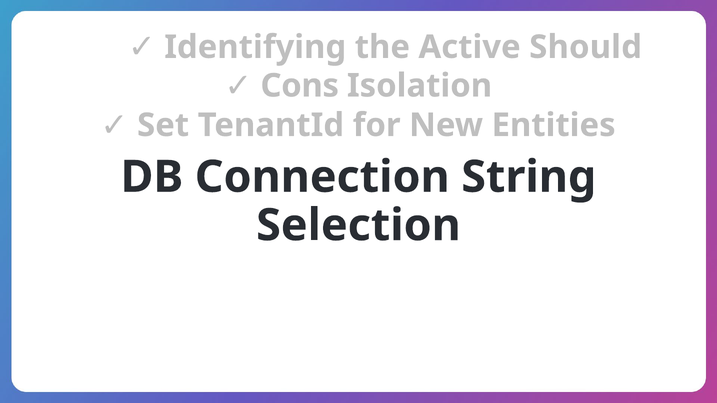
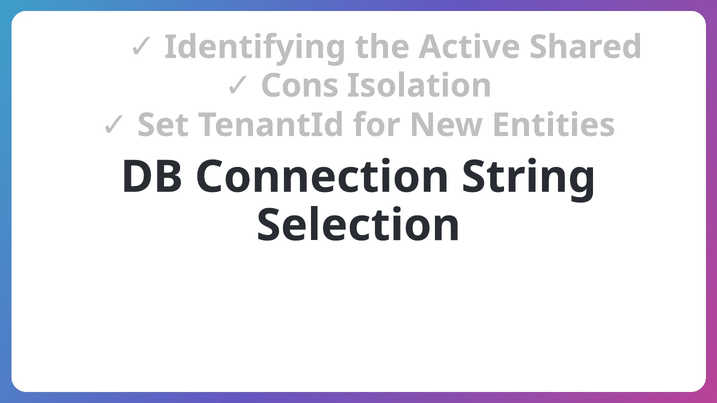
Should: Should -> Shared (586, 47)
